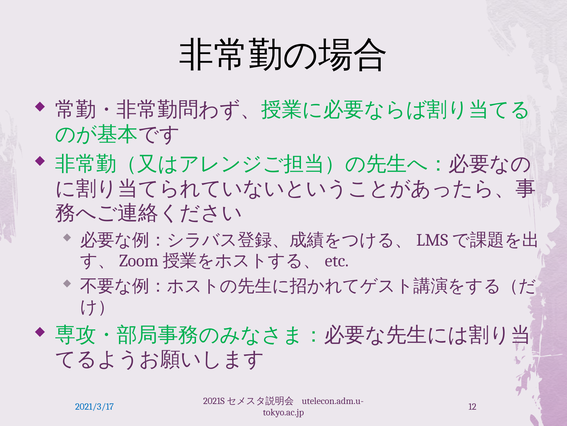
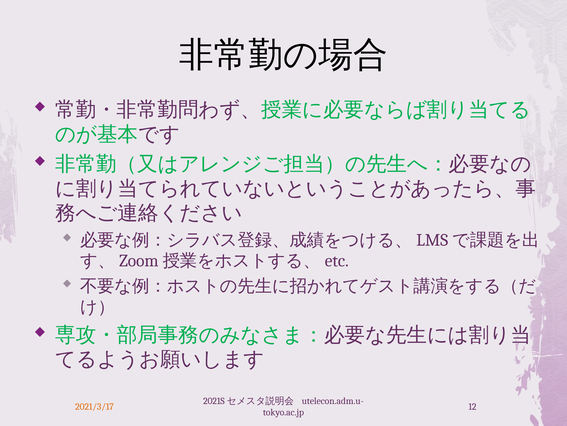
2021/3/17 colour: blue -> orange (94, 406)
